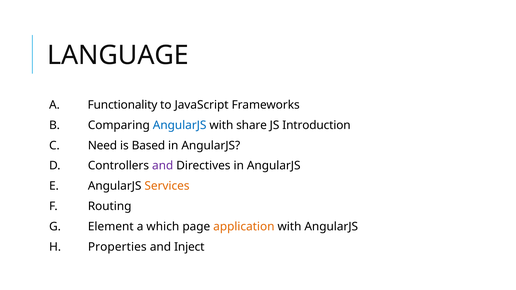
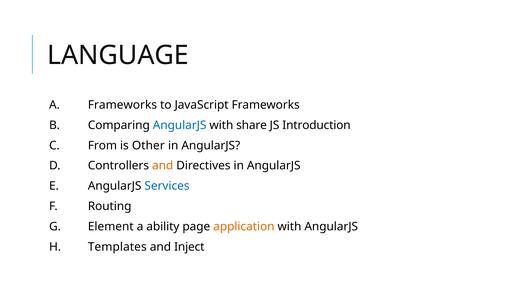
A Functionality: Functionality -> Frameworks (122, 105)
Need: Need -> From (102, 146)
Based: Based -> Other (148, 146)
and colour: purple -> orange (163, 166)
Services colour: orange -> blue (167, 186)
which: which -> ability (163, 227)
Properties: Properties -> Templates (117, 247)
